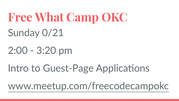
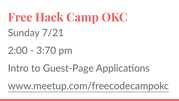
What: What -> Hack (49, 17)
0/21: 0/21 -> 7/21 (53, 33)
3:20: 3:20 -> 3:70 (46, 50)
